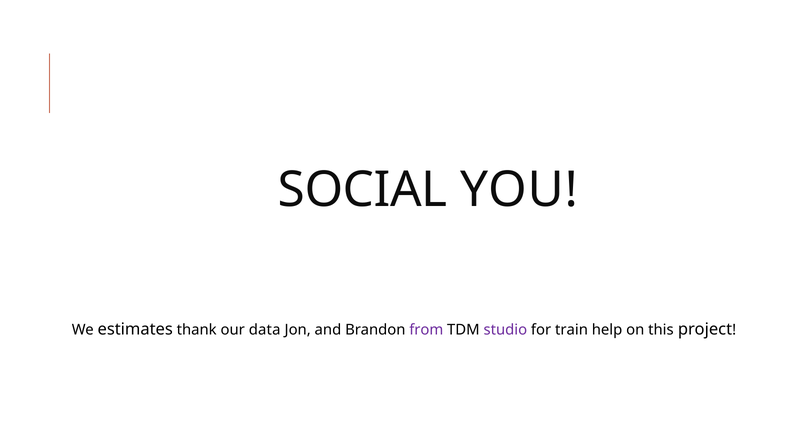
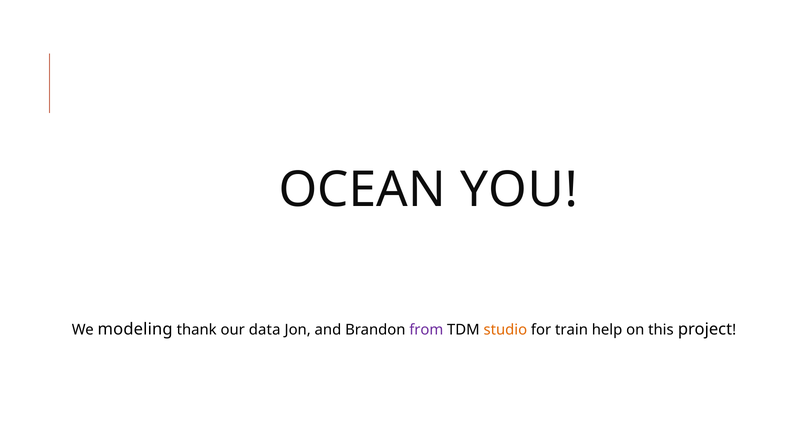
SOCIAL: SOCIAL -> OCEAN (362, 190)
estimates: estimates -> modeling (135, 329)
studio colour: purple -> orange (505, 330)
